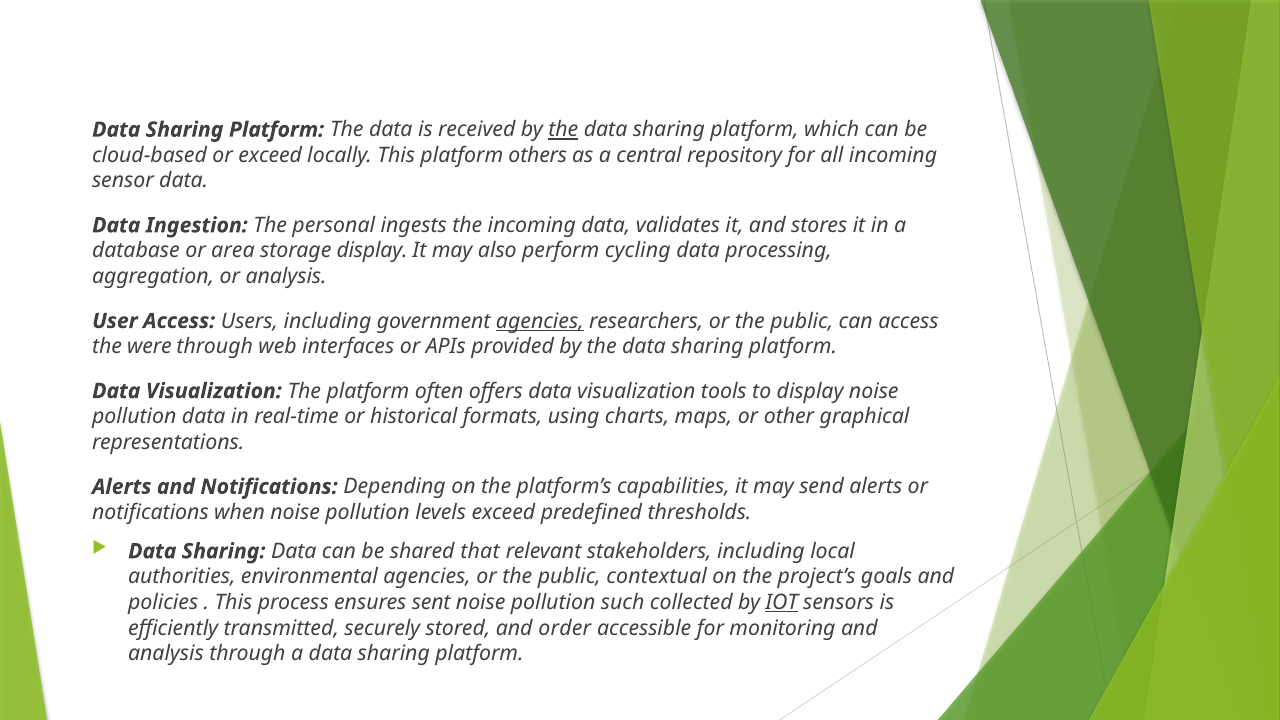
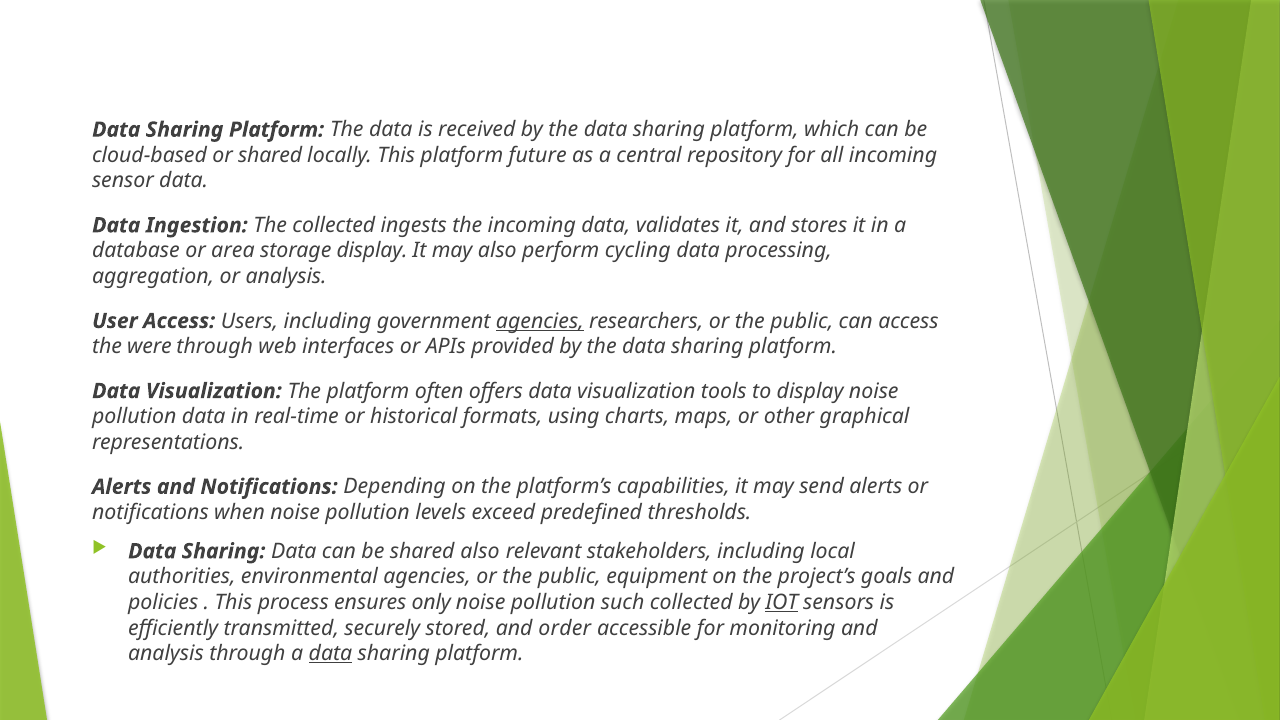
the underline: present -> none (563, 130)
or exceed: exceed -> shared (270, 155)
others: others -> future (538, 155)
The personal: personal -> collected (334, 225)
shared that: that -> also (480, 551)
contextual: contextual -> equipment (657, 577)
sent: sent -> only (431, 602)
data underline: none -> present (330, 654)
